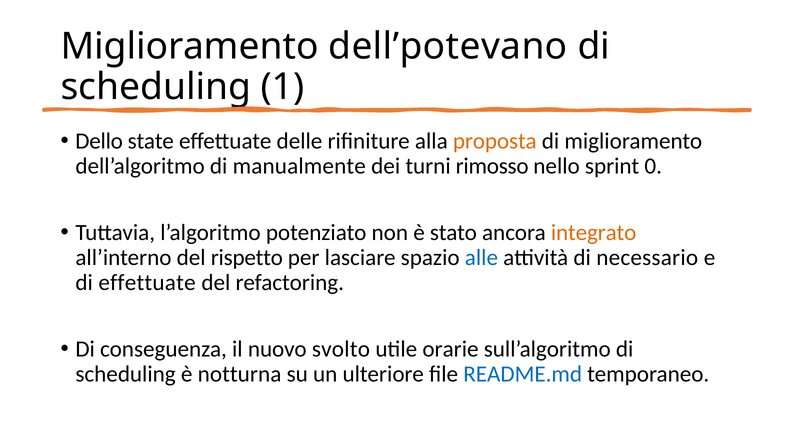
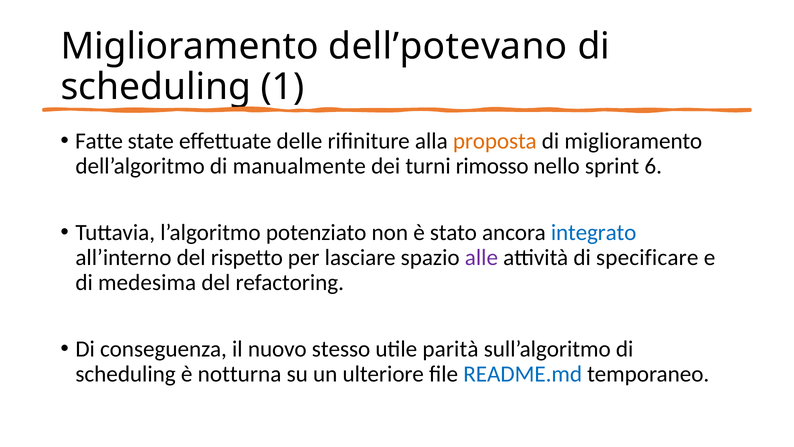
Dello: Dello -> Fatte (99, 141)
0: 0 -> 6 (653, 166)
integrato colour: orange -> blue (594, 232)
alle colour: blue -> purple (481, 257)
necessario: necessario -> specificare (647, 257)
di effettuate: effettuate -> medesima (147, 282)
svolto: svolto -> stesso (341, 349)
orarie: orarie -> parità (450, 349)
